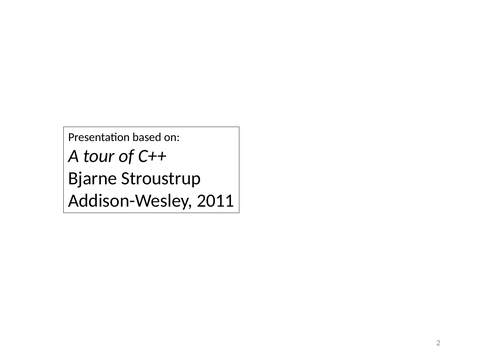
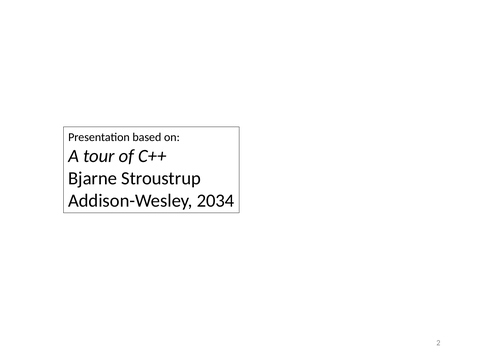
2011: 2011 -> 2034 (216, 200)
